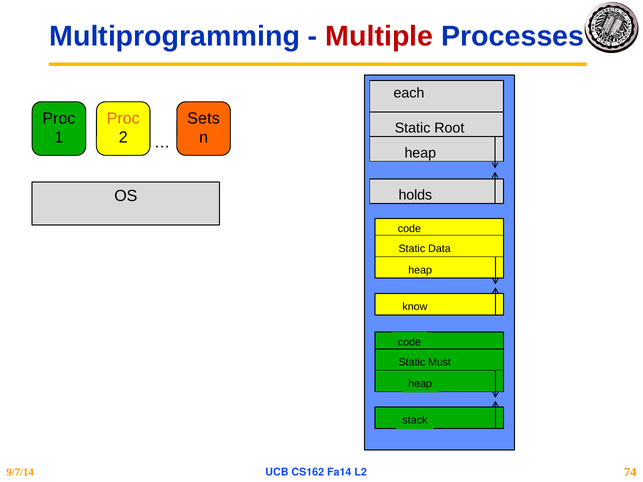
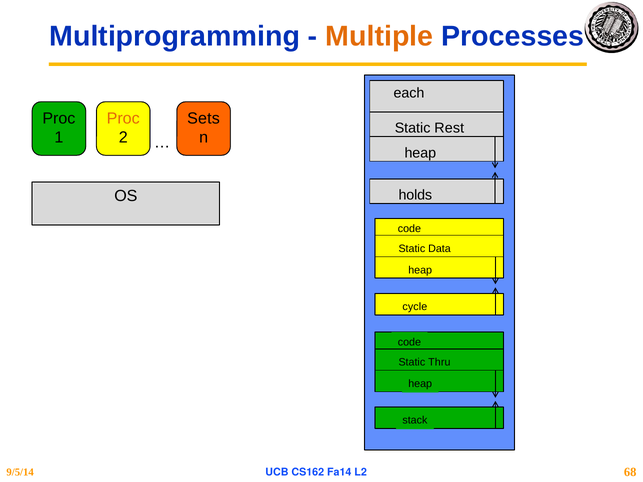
Multiple colour: red -> orange (379, 36)
Root: Root -> Rest (449, 128)
know: know -> cycle (415, 307)
Must: Must -> Thru (439, 362)
9/7/14: 9/7/14 -> 9/5/14 (20, 472)
74: 74 -> 68 (630, 472)
